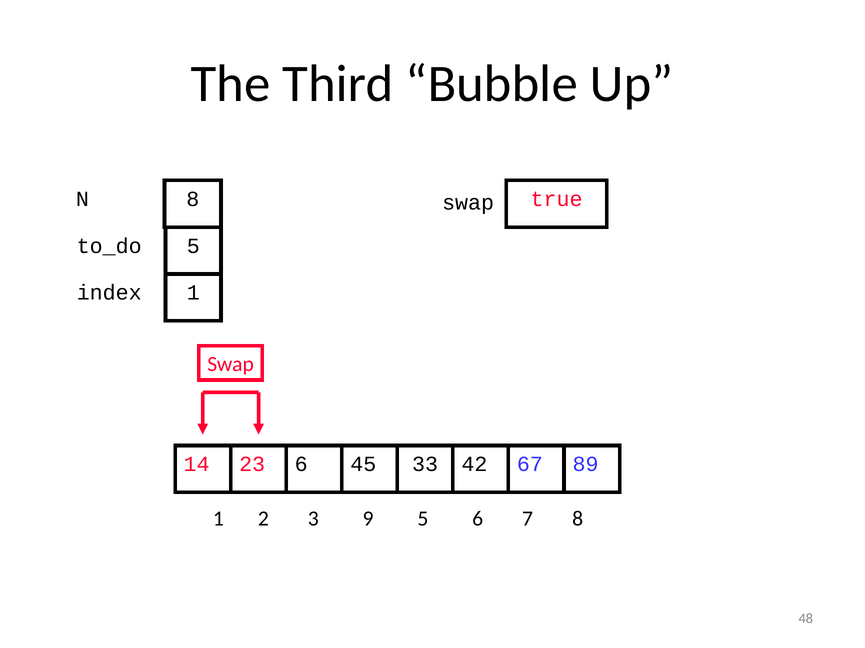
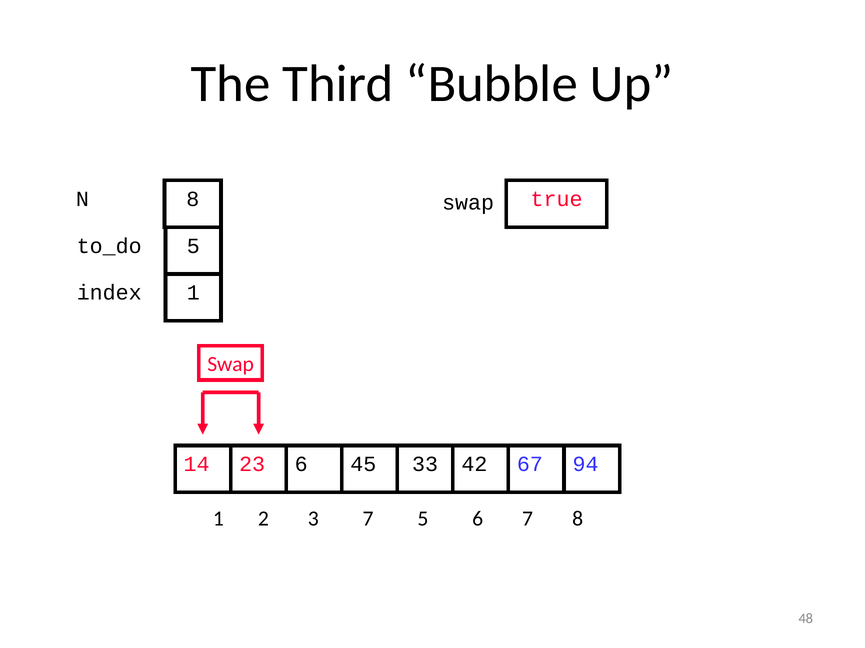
89: 89 -> 94 (586, 465)
3 9: 9 -> 7 (368, 519)
